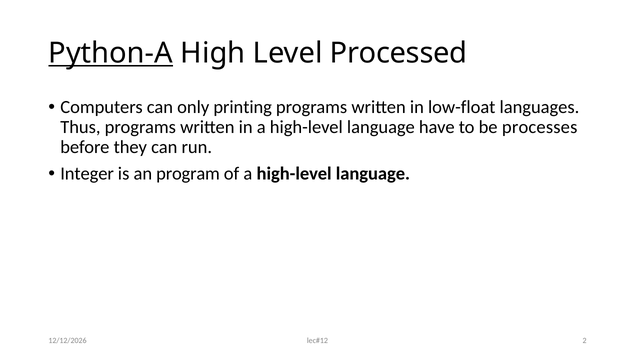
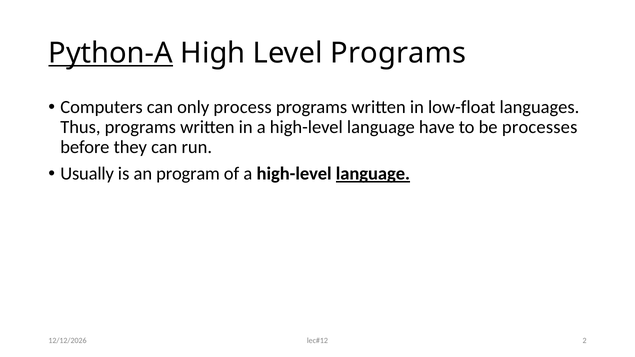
Level Processed: Processed -> Programs (398, 53)
printing: printing -> process (243, 107)
Integer: Integer -> Usually (87, 174)
language underline: none -> present (373, 174)
